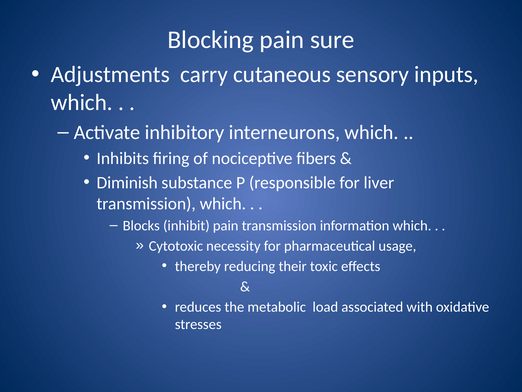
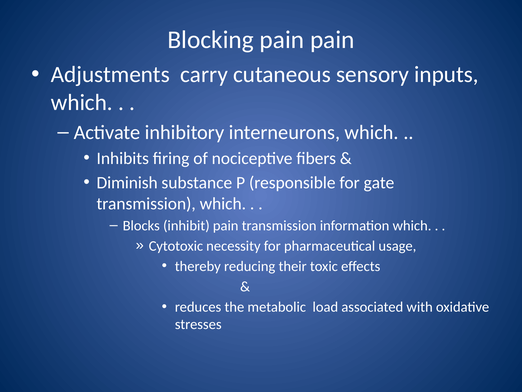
pain sure: sure -> pain (332, 40)
liver: liver -> gate (379, 183)
